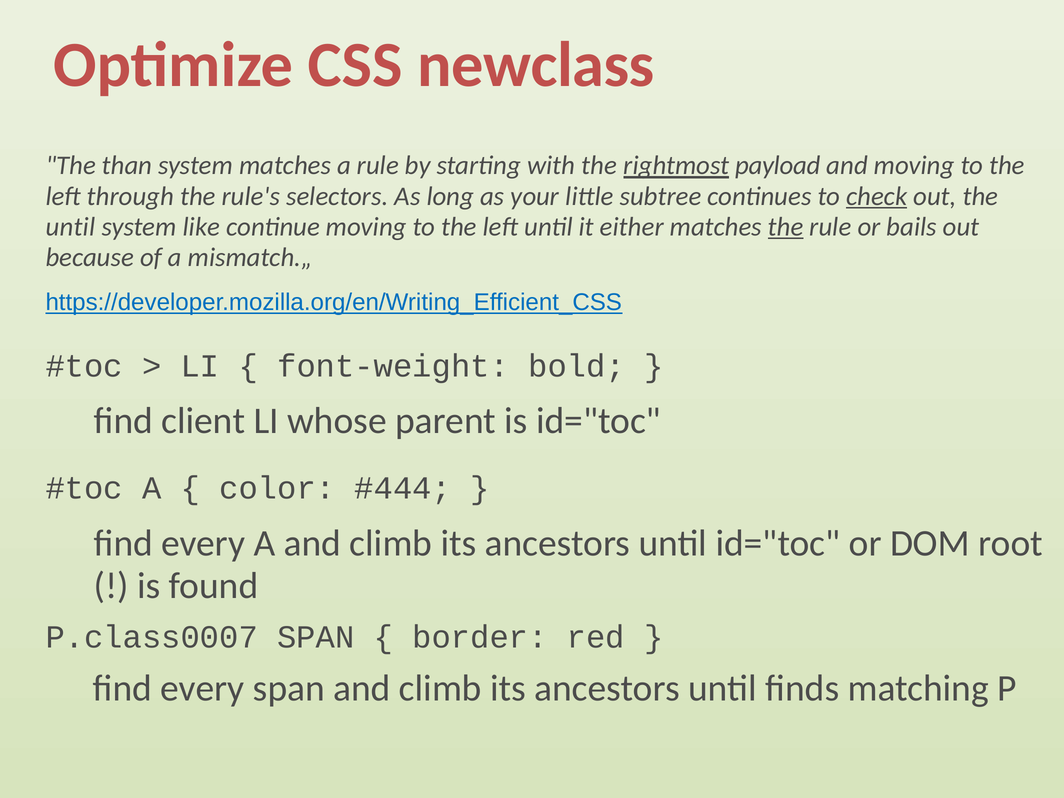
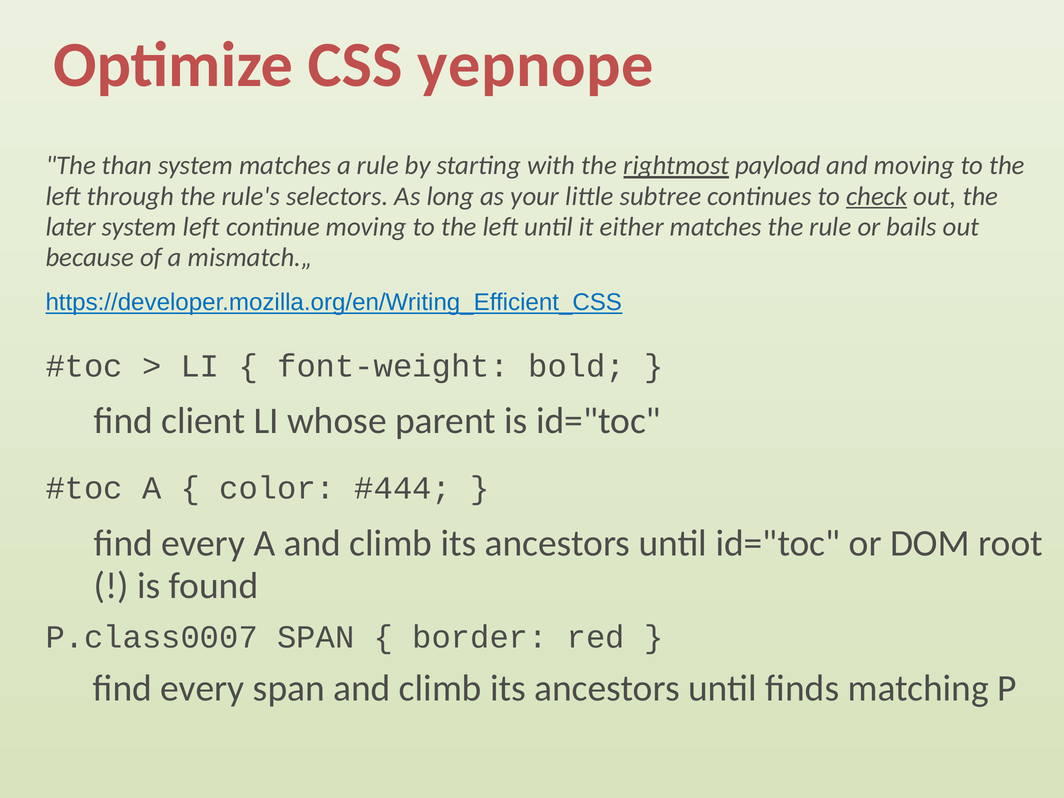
newclass: newclass -> yepnope (535, 65)
until: until -> later (71, 227)
system like: like -> left (201, 227)
the underline: present -> none (786, 227)
